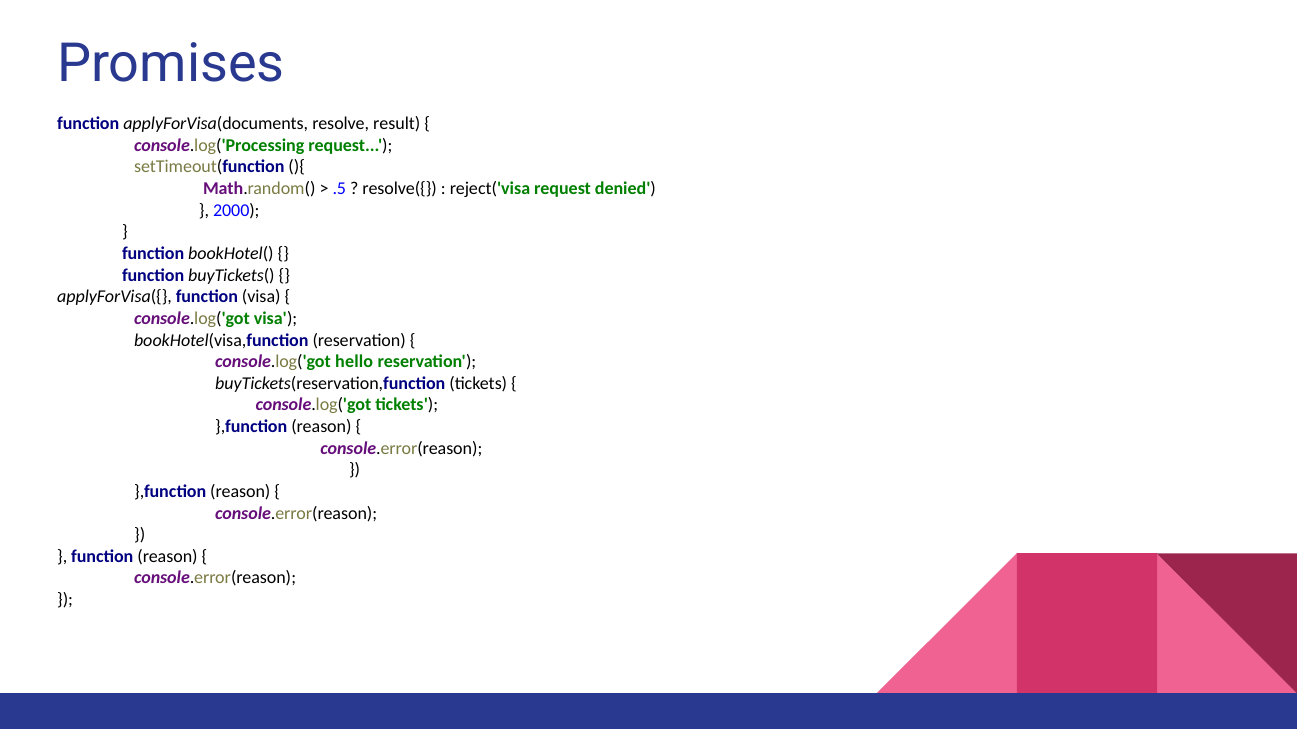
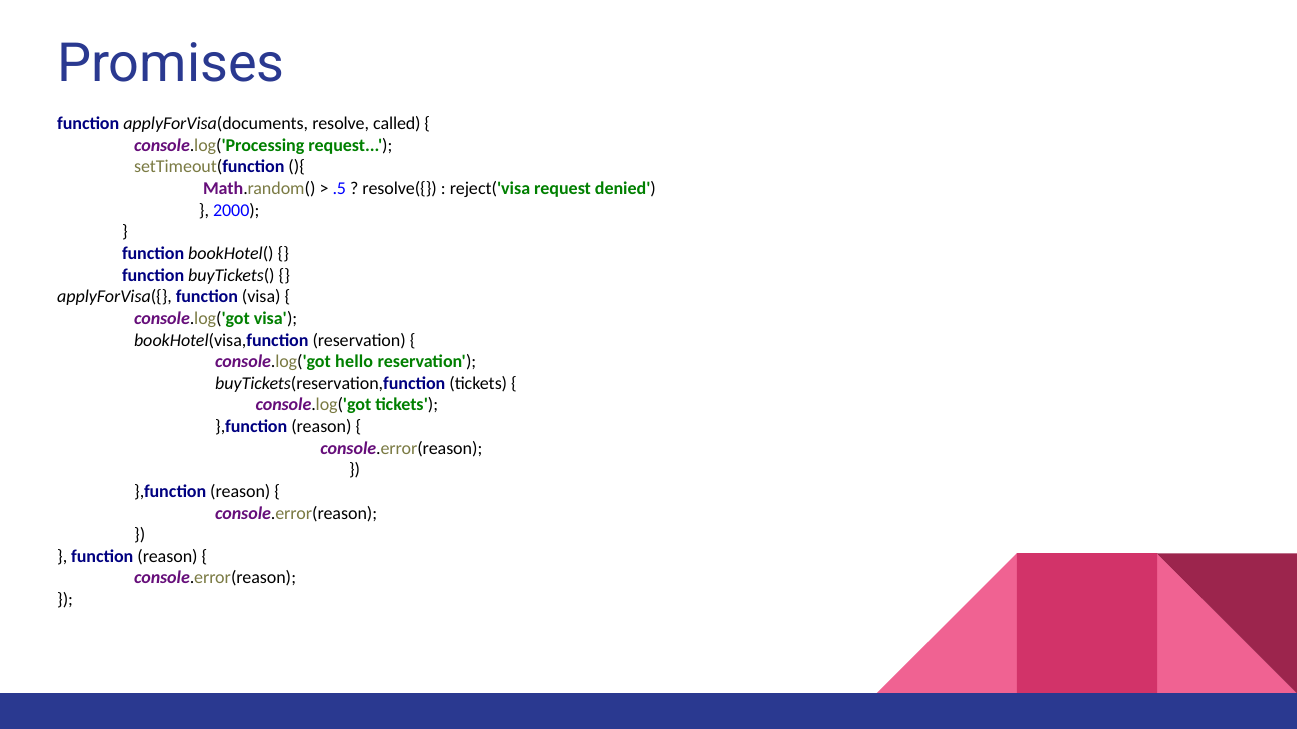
result: result -> called (397, 124)
